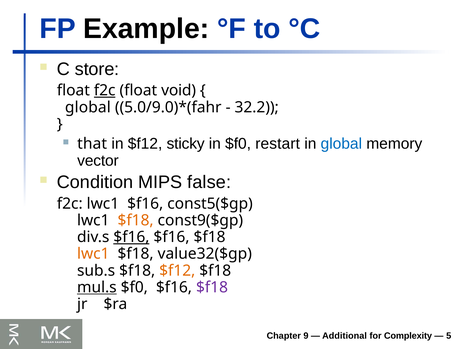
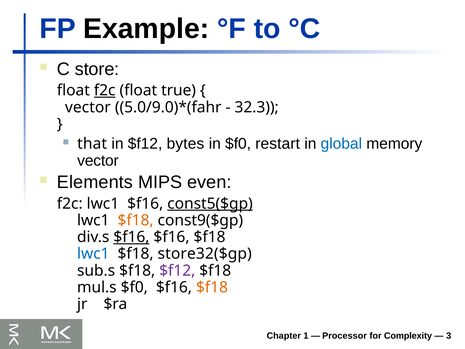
void: void -> true (179, 90)
global: global -> vector (88, 107)
32.2: 32.2 -> 32.3 (257, 107)
sticky: sticky -> bytes (185, 144)
Condition: Condition -> Elements (95, 182)
false: false -> even (209, 182)
const5($gp underline: none -> present (210, 203)
lwc1 colour: orange -> blue (93, 254)
value32($gp: value32($gp -> store32($gp (205, 254)
$f12 colour: orange -> purple (177, 270)
mul.s underline: present -> none (97, 287)
$f18 colour: purple -> orange (212, 287)
9: 9 -> 1 (306, 336)
Additional: Additional -> Processor (345, 336)
5: 5 -> 3 (449, 336)
